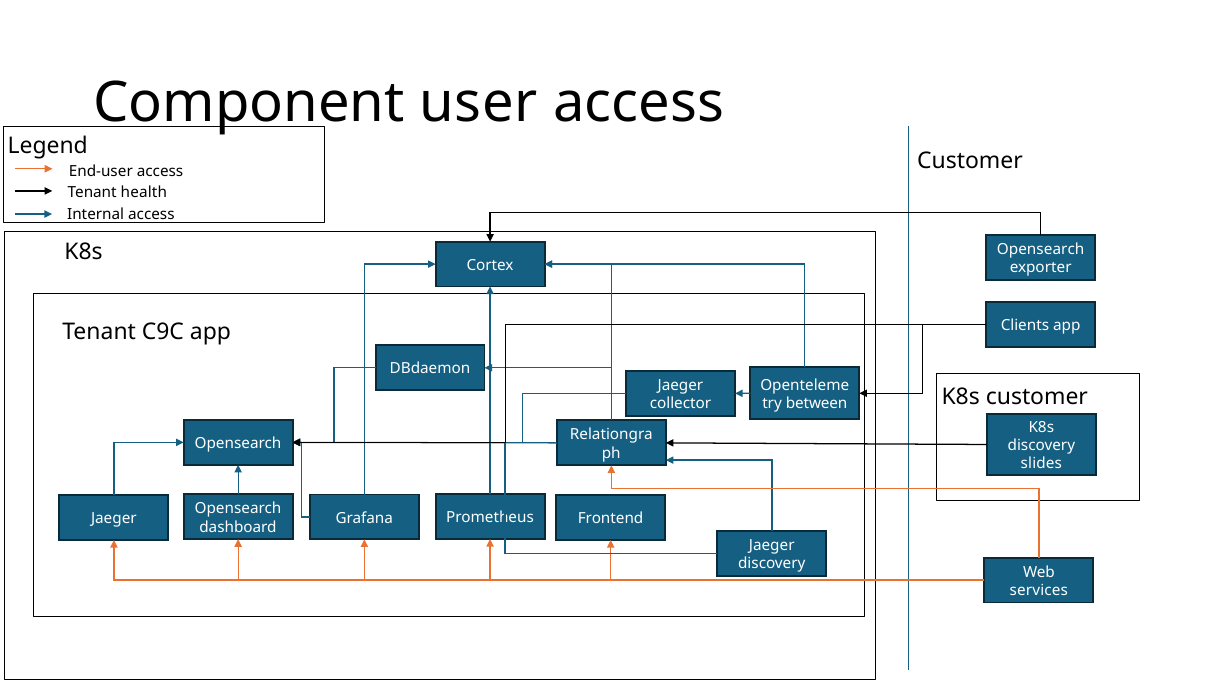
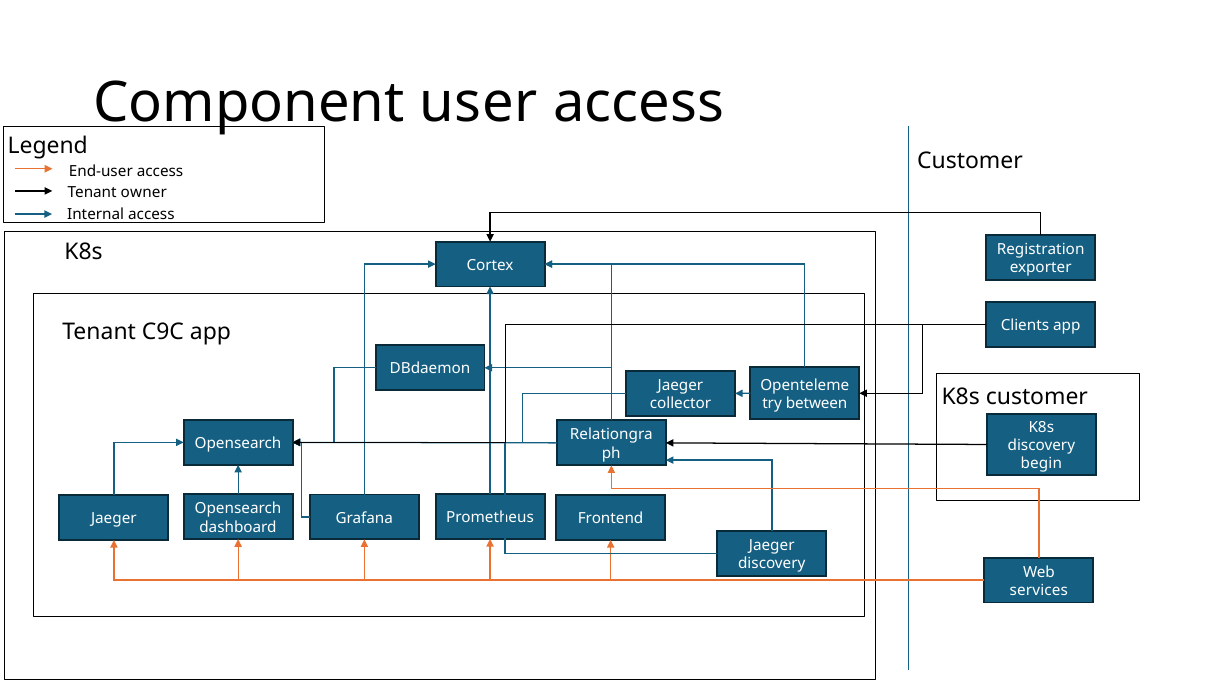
health: health -> owner (144, 193)
Opensearch: Opensearch -> Registration (1041, 250)
slides: slides -> begin (1041, 464)
